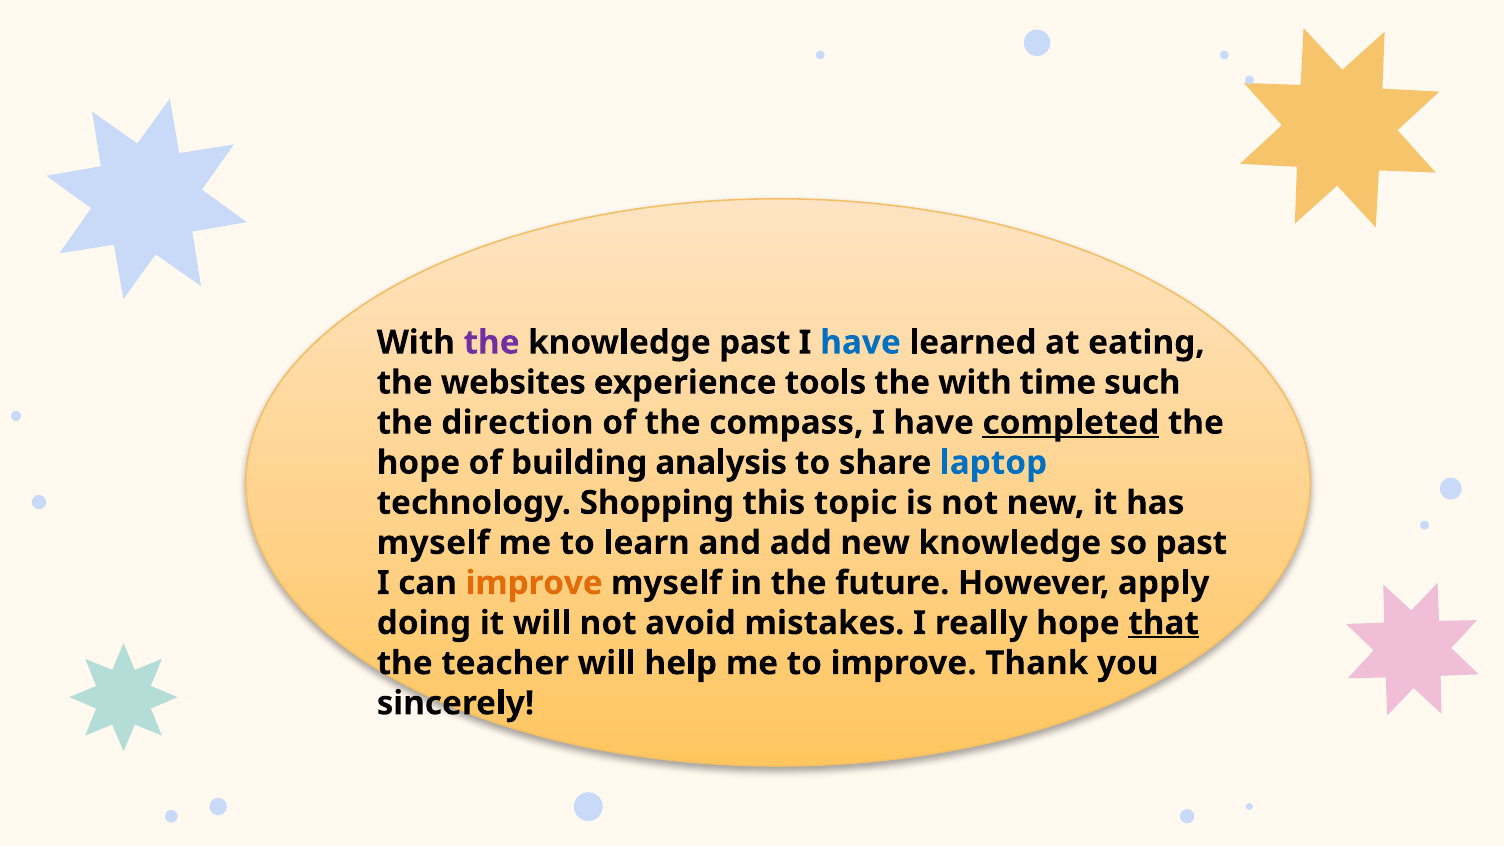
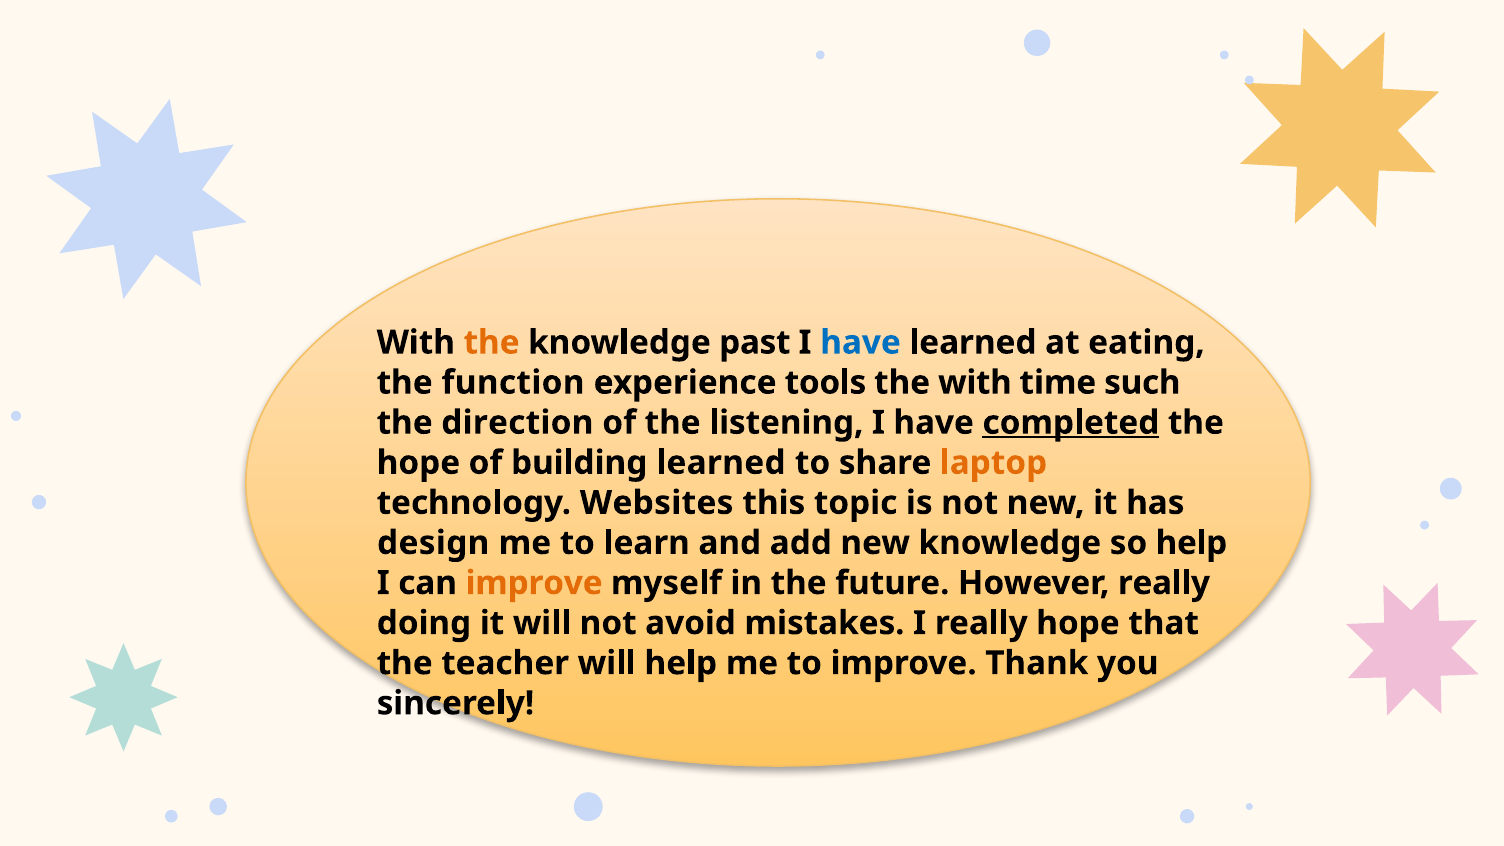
the colour: purple -> orange (492, 343)
websites: websites -> function (513, 383)
compass: compass -> listening (786, 423)
building analysis: analysis -> learned (721, 463)
laptop colour: blue -> orange (994, 463)
Shopping: Shopping -> Websites (657, 503)
myself: myself -> design (433, 543)
so past: past -> help (1191, 543)
However apply: apply -> really (1164, 583)
that underline: present -> none (1164, 623)
